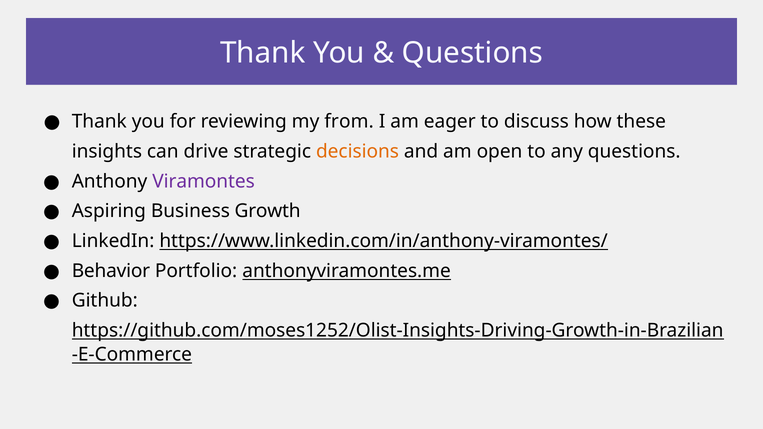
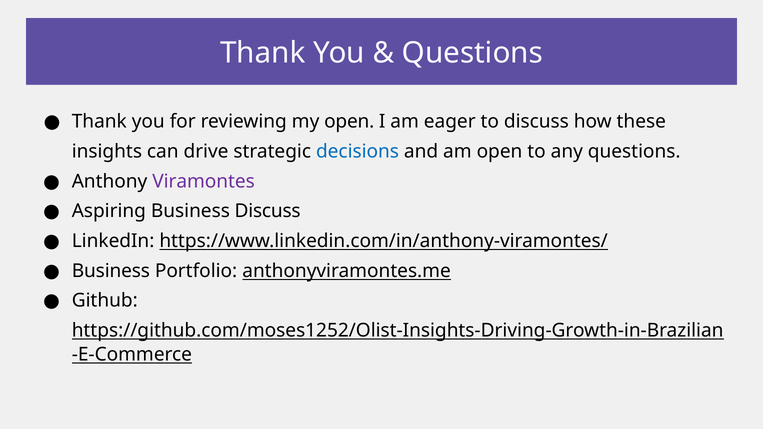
my from: from -> open (349, 122)
decisions colour: orange -> blue (358, 152)
Business Growth: Growth -> Discuss (268, 211)
Behavior: Behavior -> Business (111, 271)
